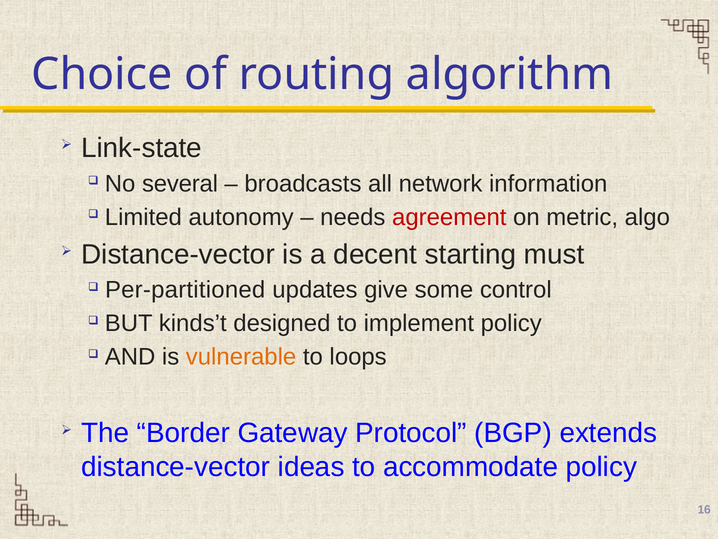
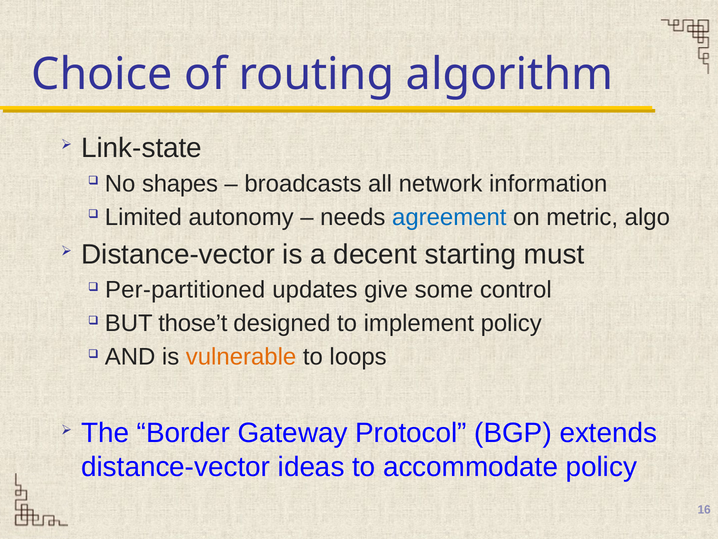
several: several -> shapes (180, 184)
agreement colour: red -> blue (449, 217)
kinds’t: kinds’t -> those’t (193, 323)
